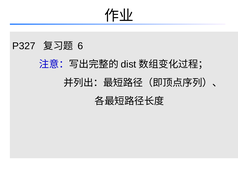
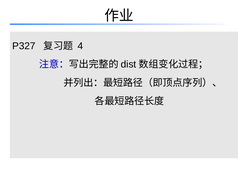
6: 6 -> 4 (80, 46)
